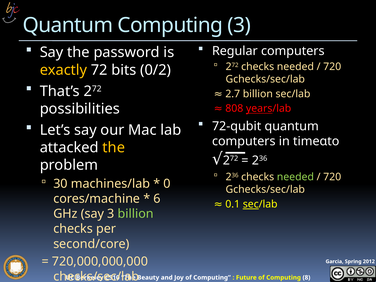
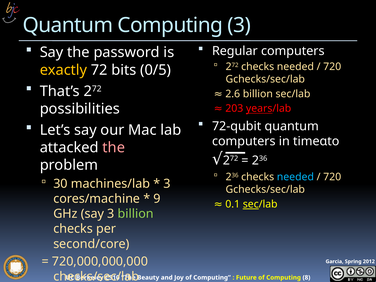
0/2: 0/2 -> 0/5 (156, 70)
2.7: 2.7 -> 2.6 (233, 94)
808: 808 -> 203 (234, 109)
the colour: yellow -> pink (114, 148)
needed colour: light green -> light blue (295, 177)
0: 0 -> 3 (167, 184)
6: 6 -> 9 (157, 199)
